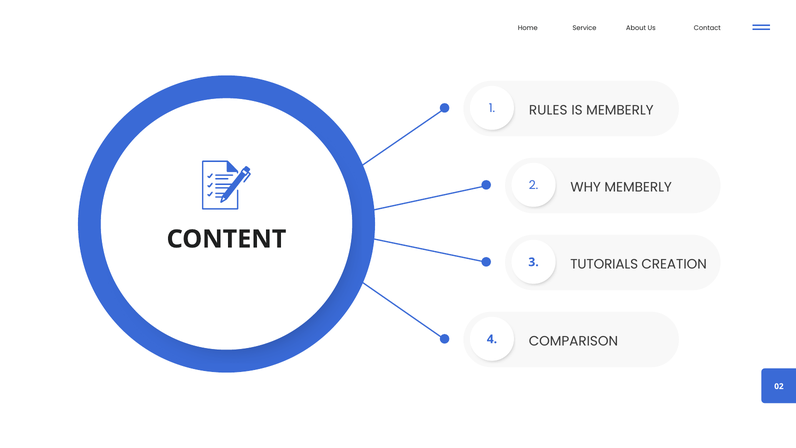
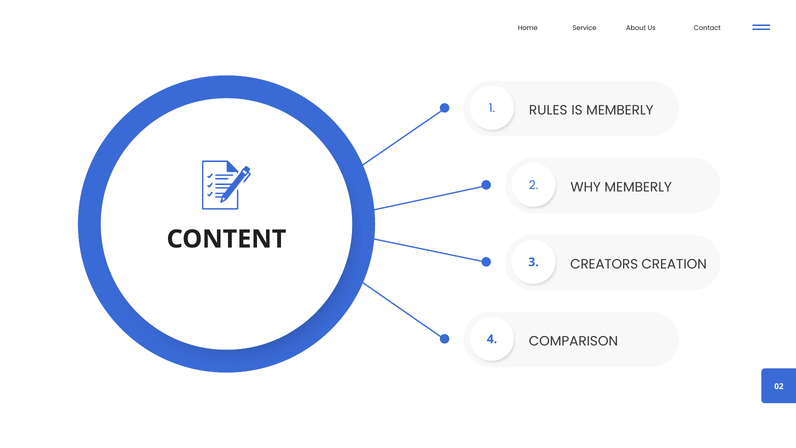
TUTORIALS: TUTORIALS -> CREATORS (604, 264)
